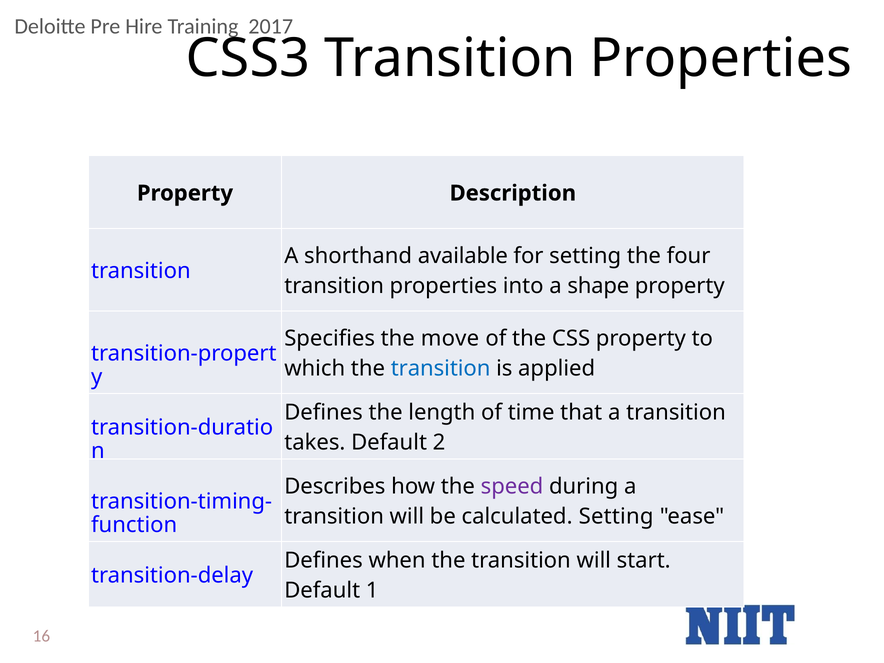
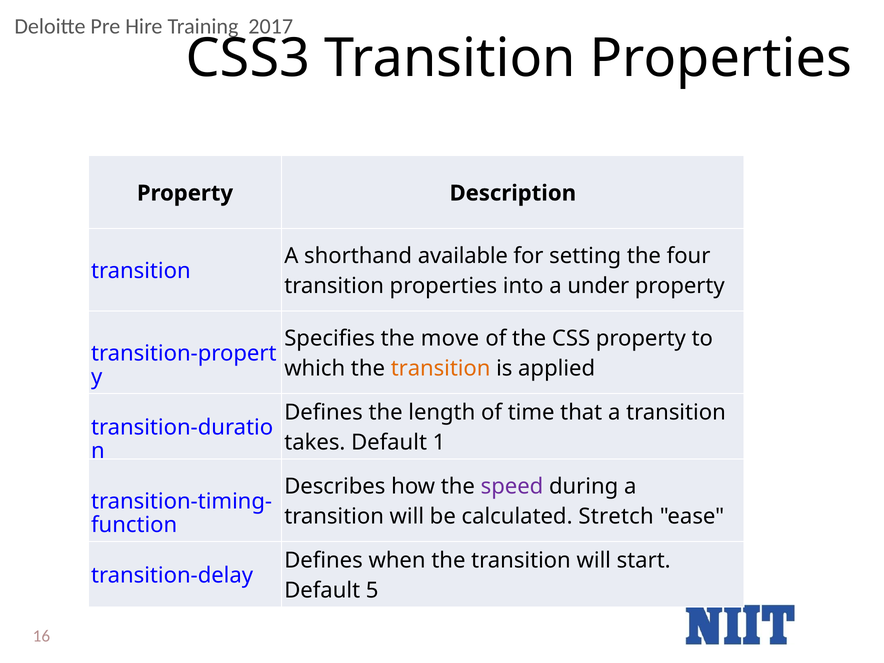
shape: shape -> under (598, 286)
transition colour: blue -> orange (441, 368)
2: 2 -> 1 (439, 442)
calculated Setting: Setting -> Stretch (616, 517)
1: 1 -> 5 (372, 591)
